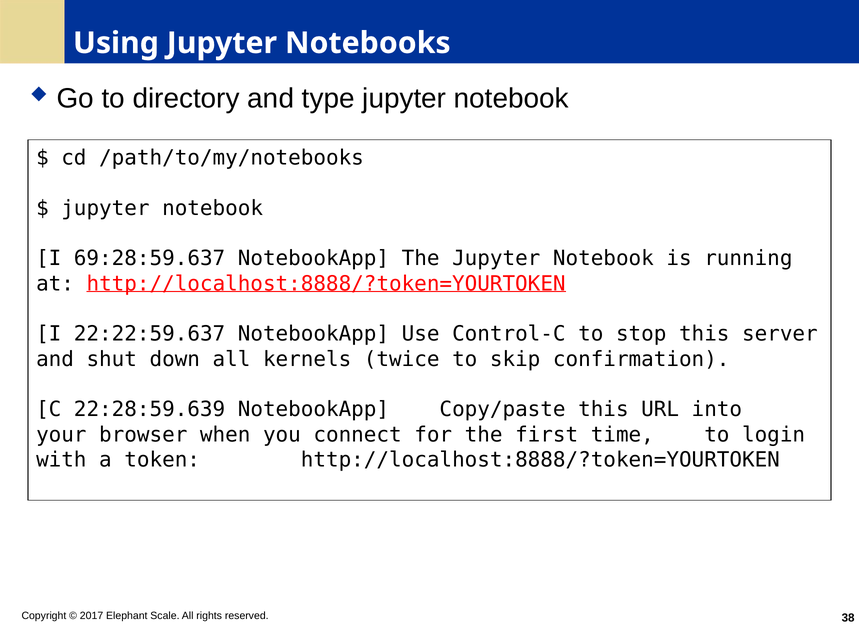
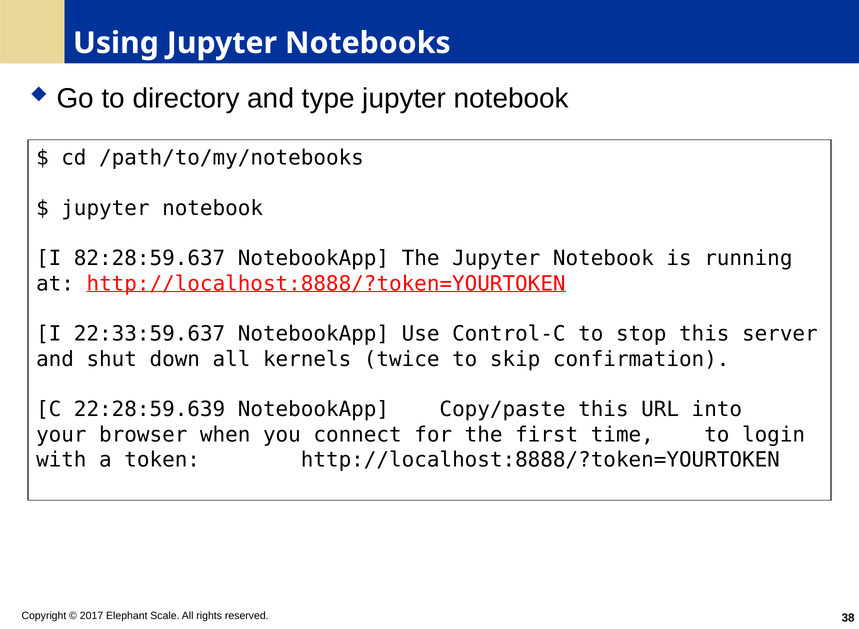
69:28:59.637: 69:28:59.637 -> 82:28:59.637 (150, 258)
22:22:59.637: 22:22:59.637 -> 22:33:59.637 (150, 334)
